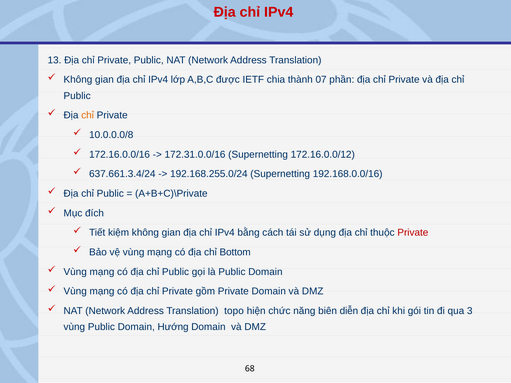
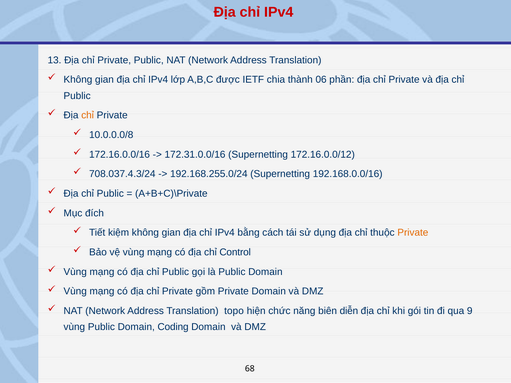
07: 07 -> 06 (321, 80)
637.661.3.4/24: 637.661.3.4/24 -> 708.037.4.3/24 (122, 174)
Private colour: red -> orange (413, 233)
Bottom: Bottom -> Control (235, 252)
3: 3 -> 9 (470, 311)
Hướng: Hướng -> Coding (173, 327)
